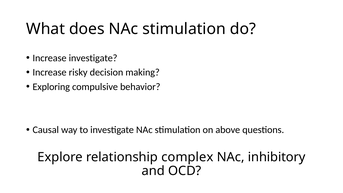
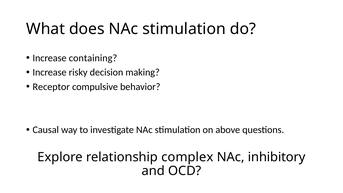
Increase investigate: investigate -> containing (93, 58)
Exploring: Exploring -> Receptor (51, 87)
